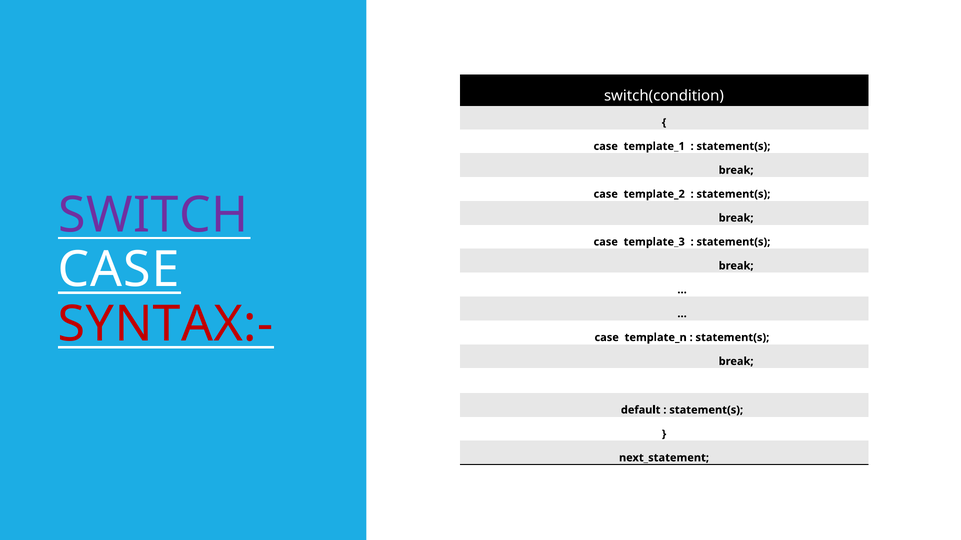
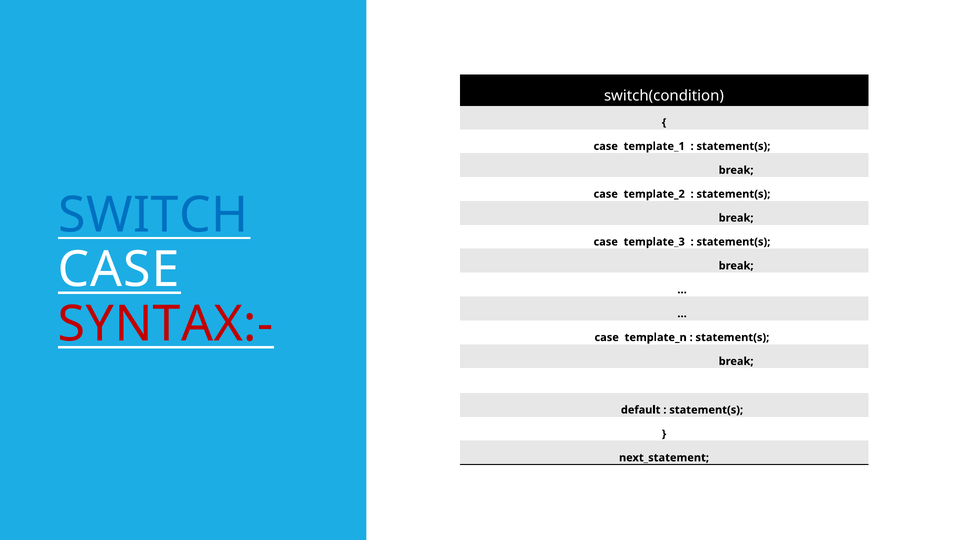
SWITCH colour: purple -> blue (153, 216)
